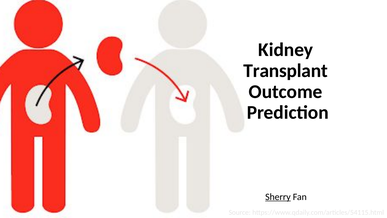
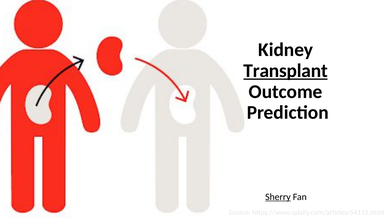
Transplant underline: none -> present (286, 71)
